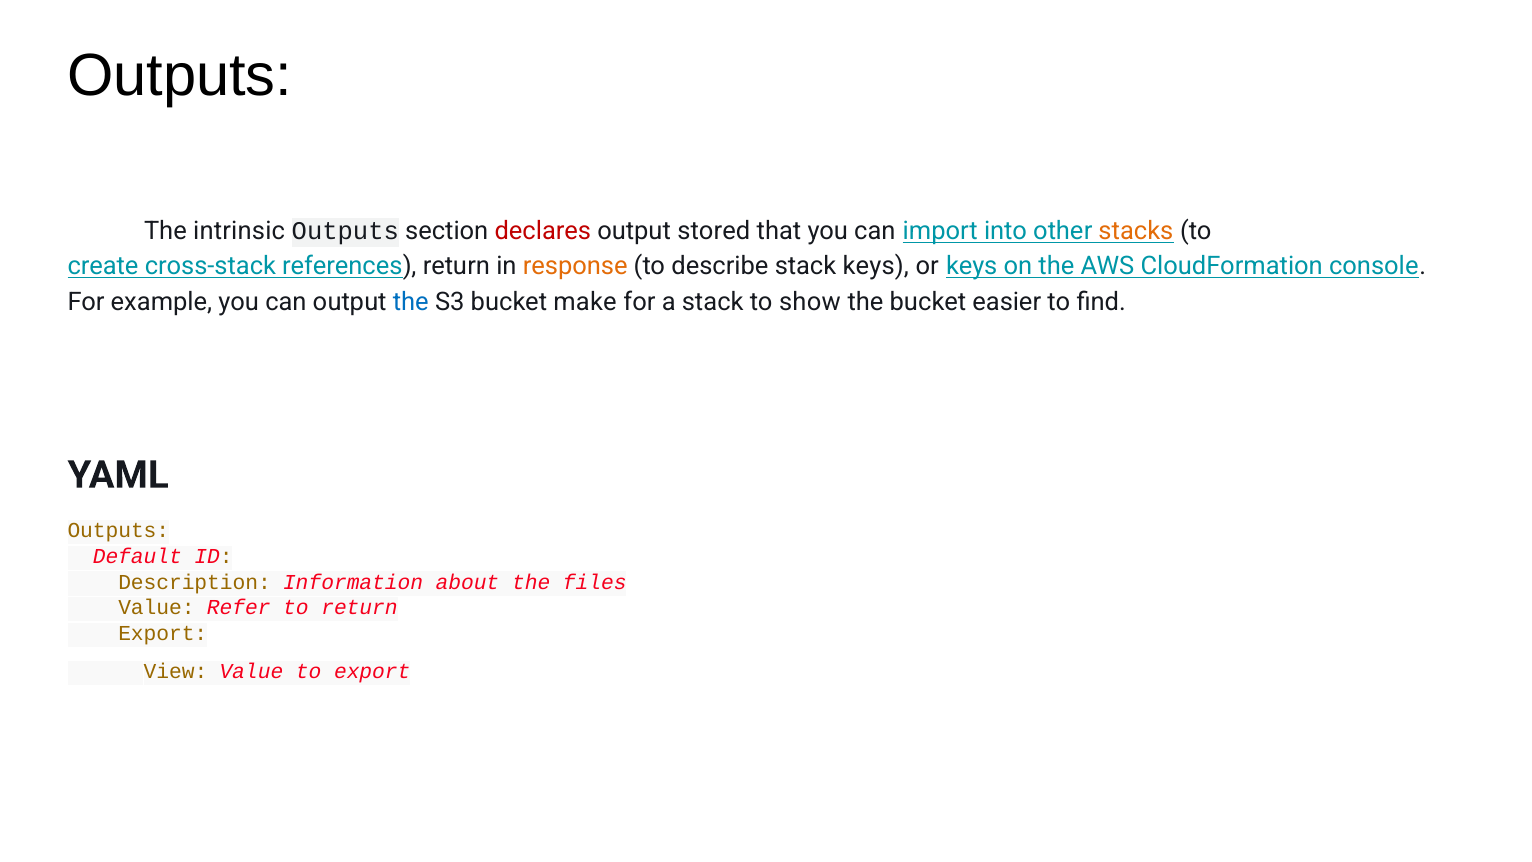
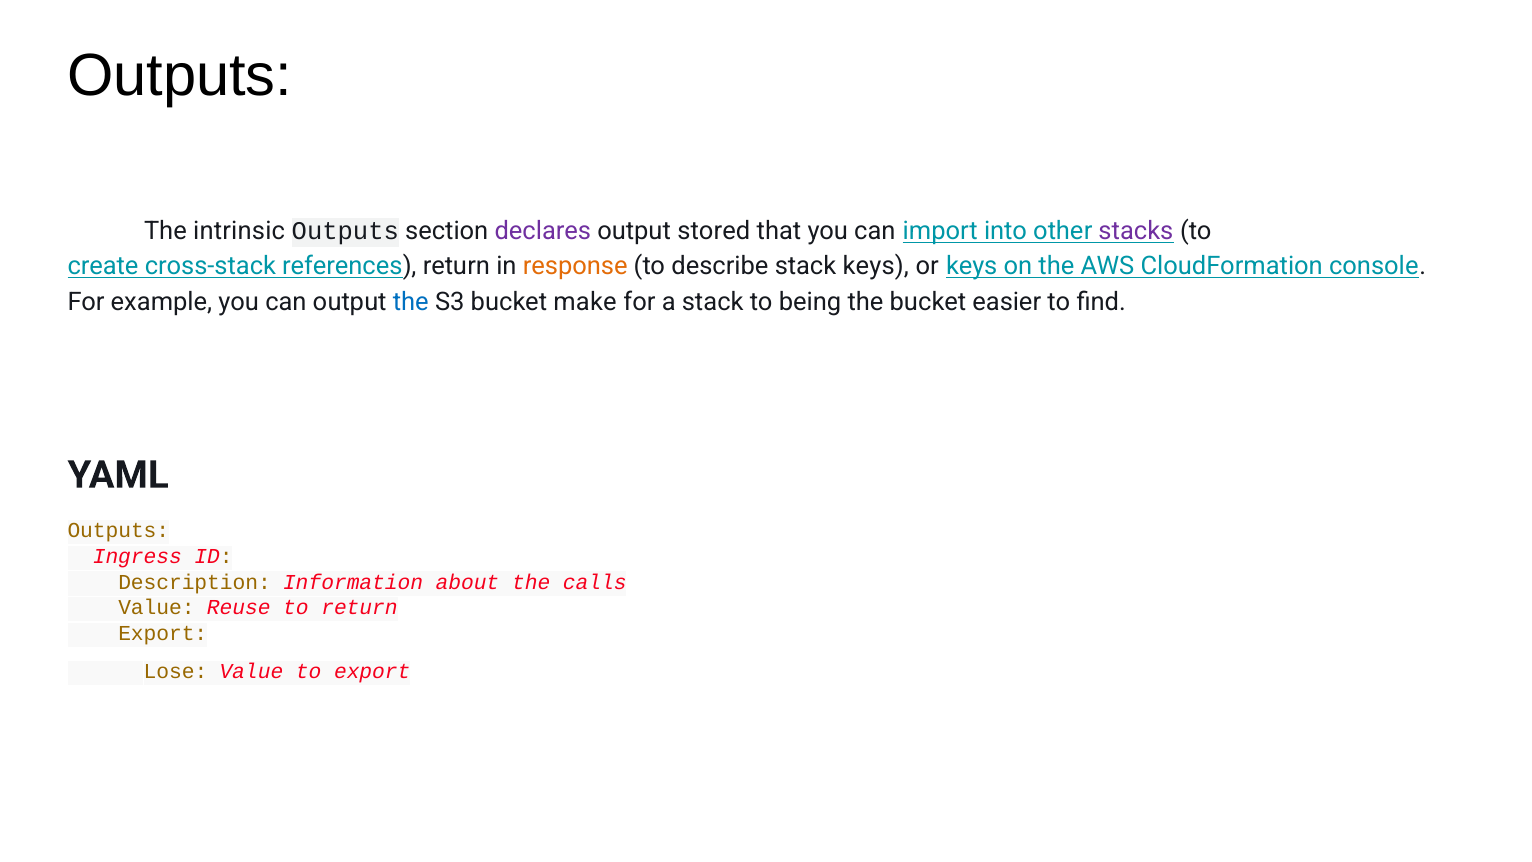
declares colour: red -> purple (543, 231)
stacks colour: orange -> purple (1136, 231)
show: show -> being (810, 302)
Default: Default -> Ingress (137, 556)
files: files -> calls (595, 582)
Refer: Refer -> Reuse (239, 608)
View: View -> Lose (175, 671)
